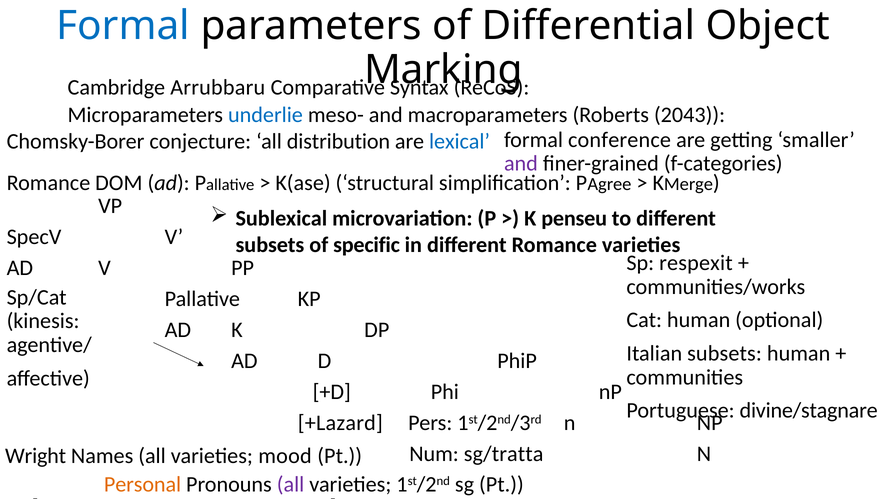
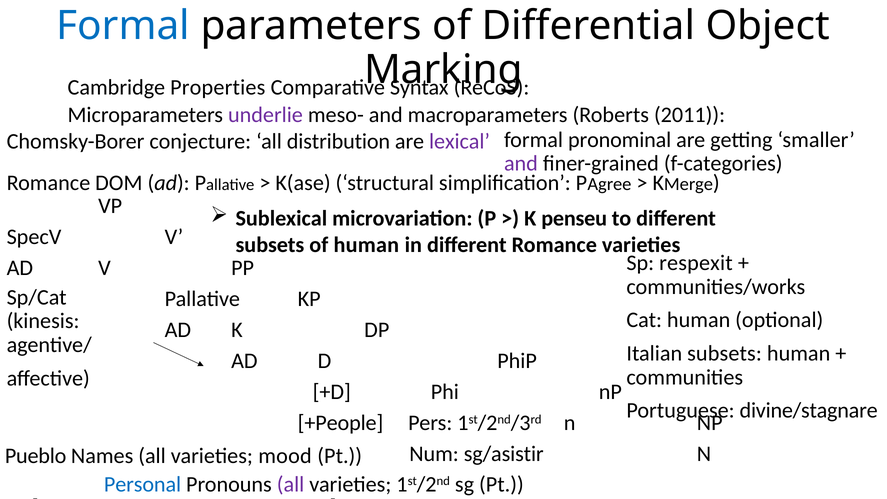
Arrubbaru: Arrubbaru -> Properties (218, 87)
underlie colour: blue -> purple (265, 115)
2043: 2043 -> 2011 (690, 115)
conference: conference -> pronominal (620, 140)
lexical colour: blue -> purple (460, 141)
of specific: specific -> human (366, 245)
+Lazard: +Lazard -> +People (341, 423)
sg/tratta: sg/tratta -> sg/asistir (504, 454)
Wright: Wright -> Pueblo (36, 456)
Personal colour: orange -> blue (143, 484)
